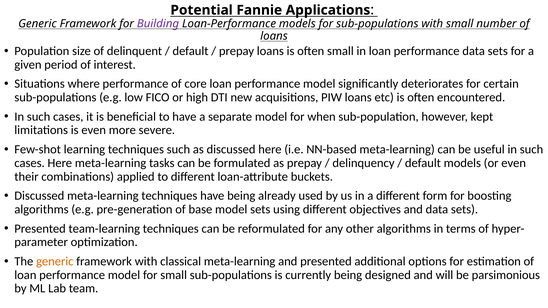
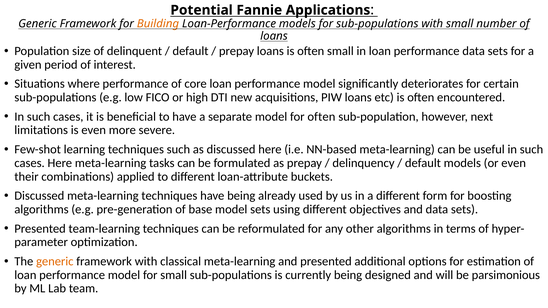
Building colour: purple -> orange (158, 24)
for when: when -> often (321, 117)
kept: kept -> next (482, 117)
